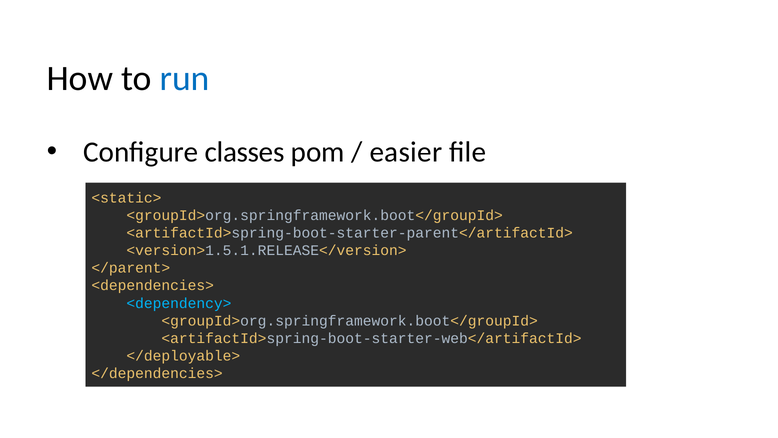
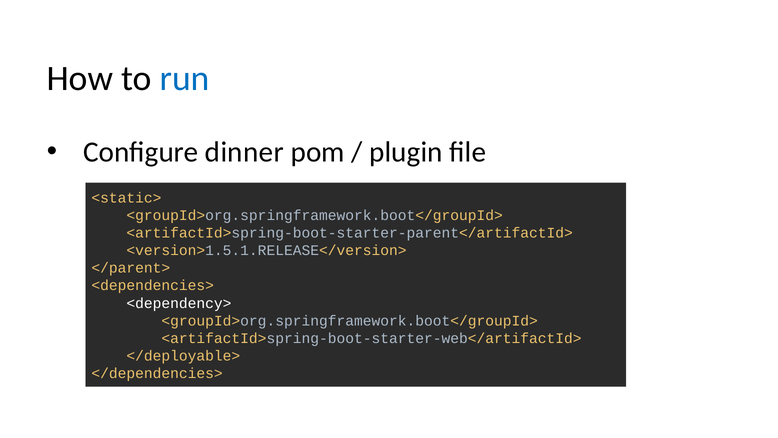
classes: classes -> dinner (244, 152)
easier: easier -> plugin (406, 152)
<dependency> colour: light blue -> white (179, 303)
